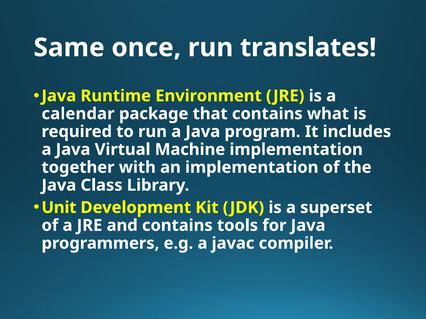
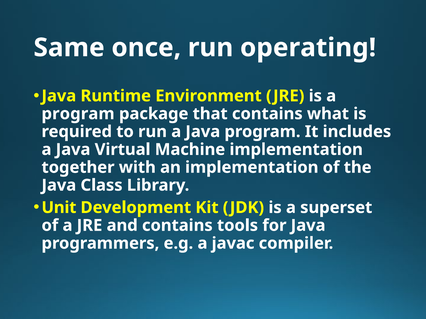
translates: translates -> operating (308, 48)
calendar: calendar -> program (78, 114)
